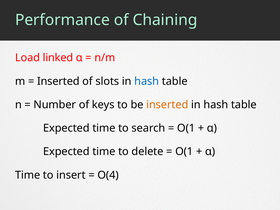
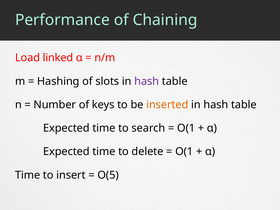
Inserted: Inserted -> Hashing (58, 81)
hash colour: blue -> purple (147, 81)
O(4: O(4 -> O(5 (108, 175)
